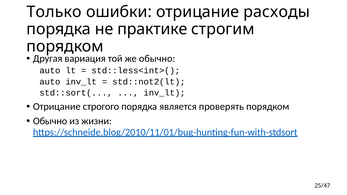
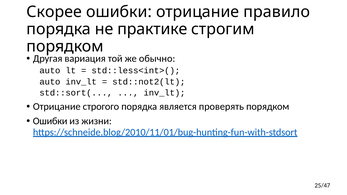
Только: Только -> Скорее (54, 12)
расходы: расходы -> правило (277, 12)
Обычно: Обычно -> Ошибки (50, 121)
